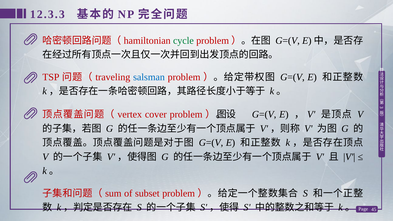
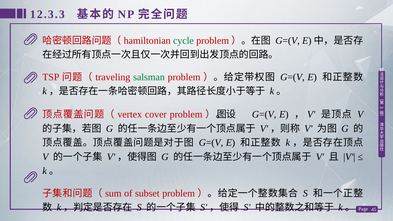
salsman colour: blue -> green (149, 77)
